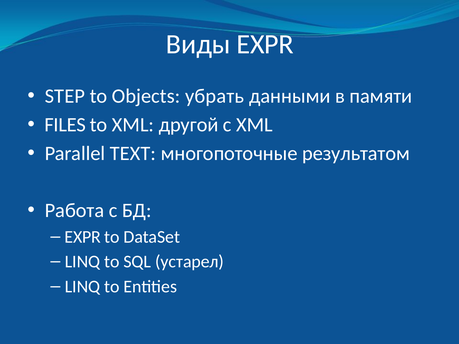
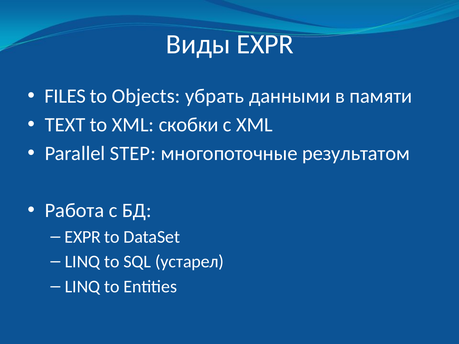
STEP: STEP -> FILES (65, 96)
FILES: FILES -> TEXT (65, 125)
другой: другой -> скобки (189, 125)
TEXT: TEXT -> STEP (133, 153)
